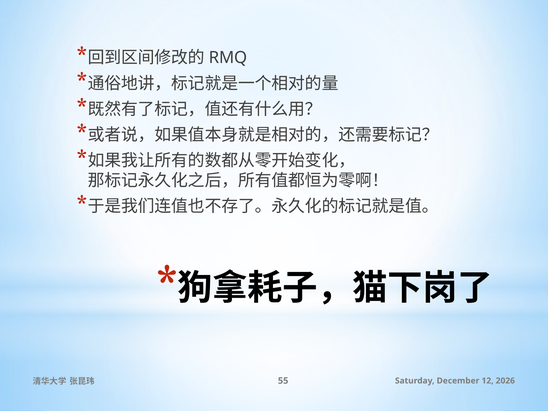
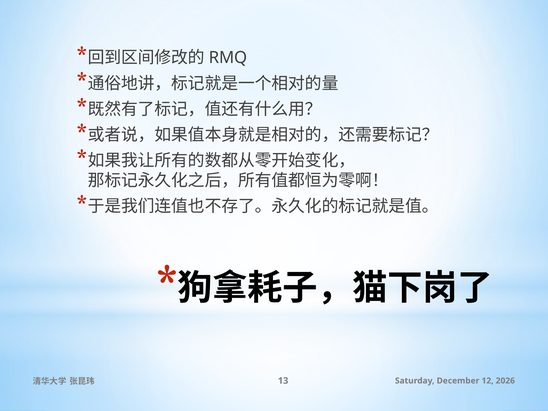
55: 55 -> 13 (283, 381)
